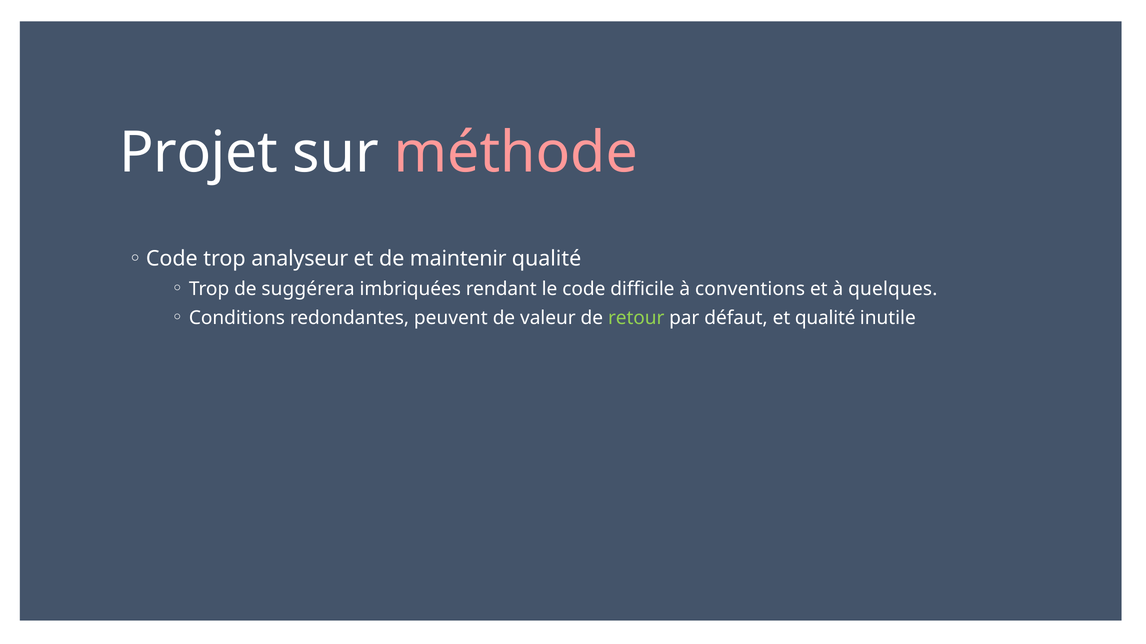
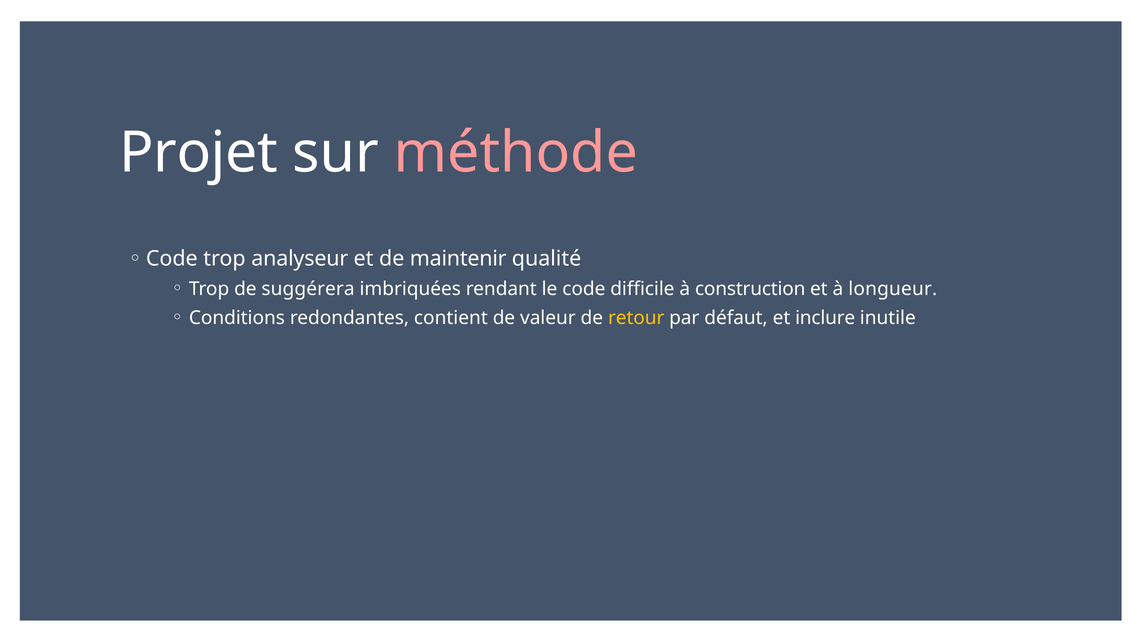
conventions: conventions -> construction (750, 289)
quelques: quelques -> longueur (893, 289)
peuvent: peuvent -> contient (451, 318)
retour colour: light green -> yellow (636, 318)
et qualité: qualité -> inclure (825, 318)
